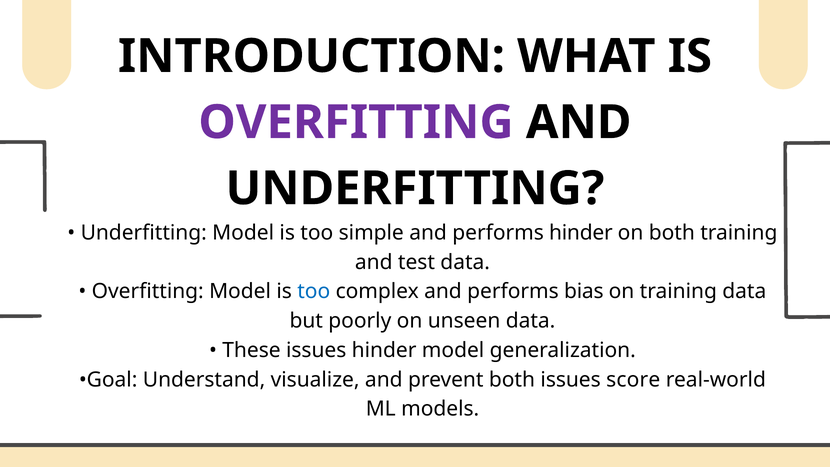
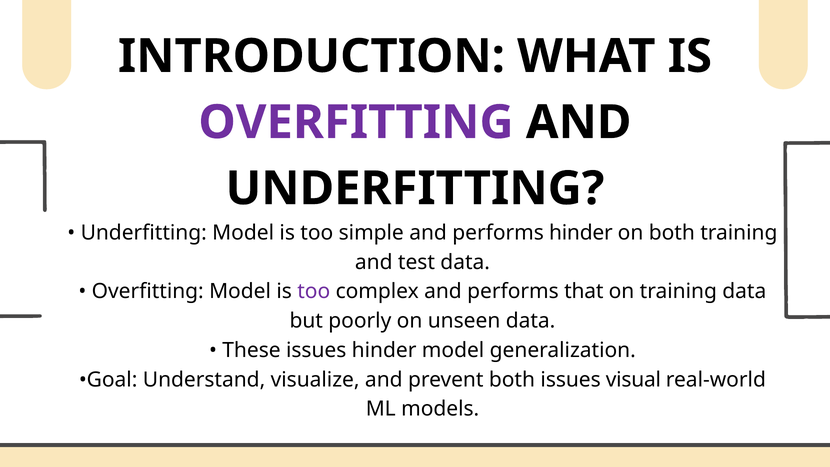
too colour: blue -> purple (314, 291)
bias: bias -> that (584, 291)
score: score -> visual (633, 380)
